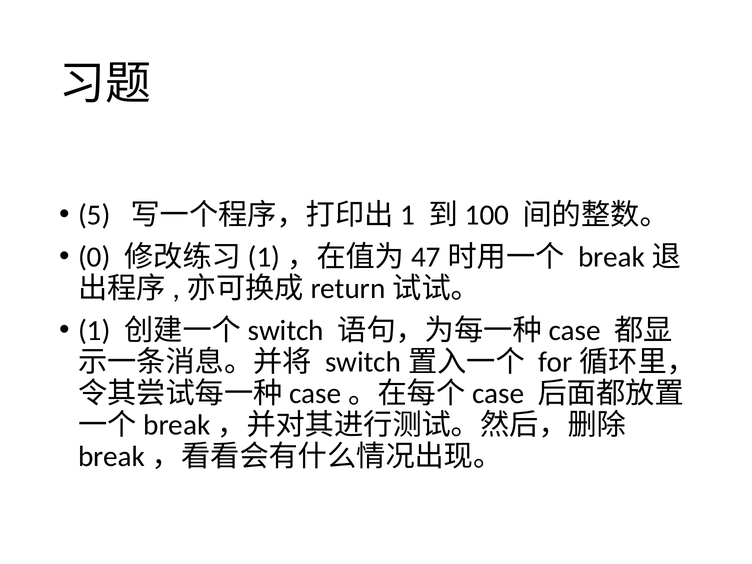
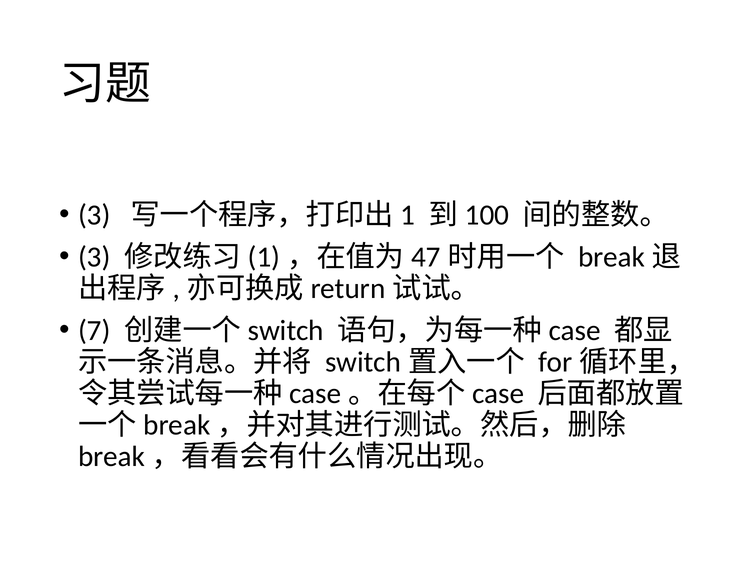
5: 5 -> 3 (94, 215)
0: 0 -> 3 (94, 257)
1: 1 -> 7 (94, 330)
